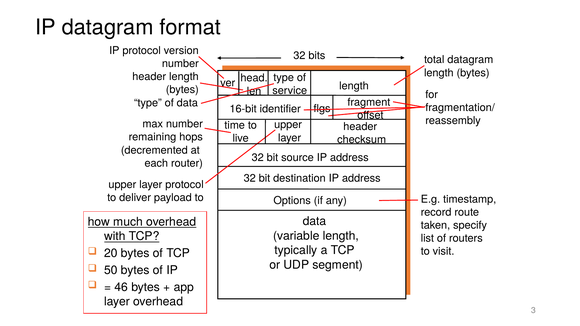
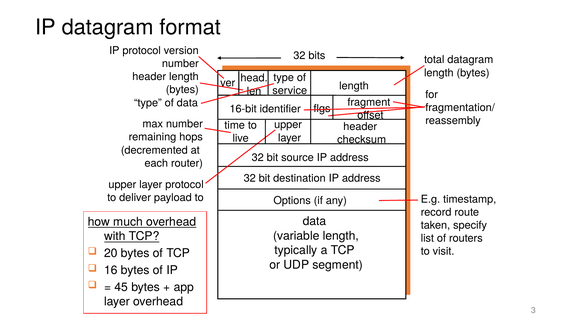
50: 50 -> 16 (111, 270)
46: 46 -> 45 (121, 287)
